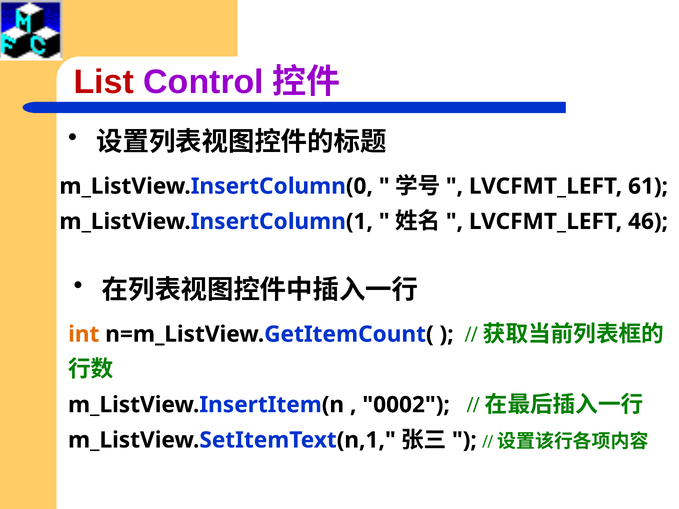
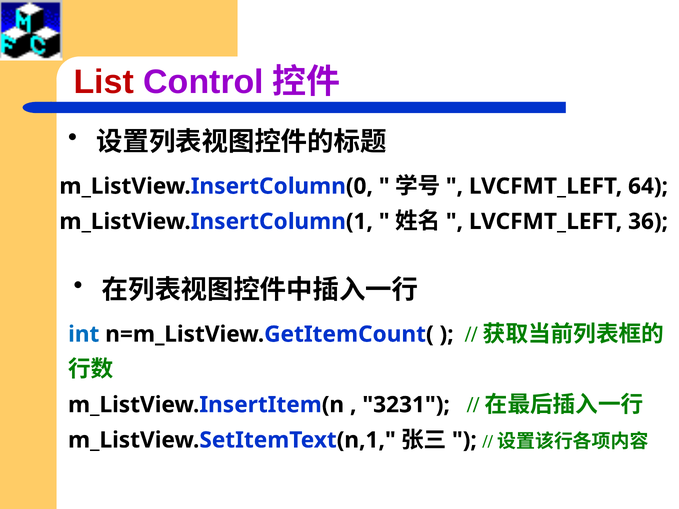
61: 61 -> 64 (648, 186)
46: 46 -> 36 (648, 222)
int colour: orange -> blue (84, 334)
0002: 0002 -> 3231 (406, 405)
